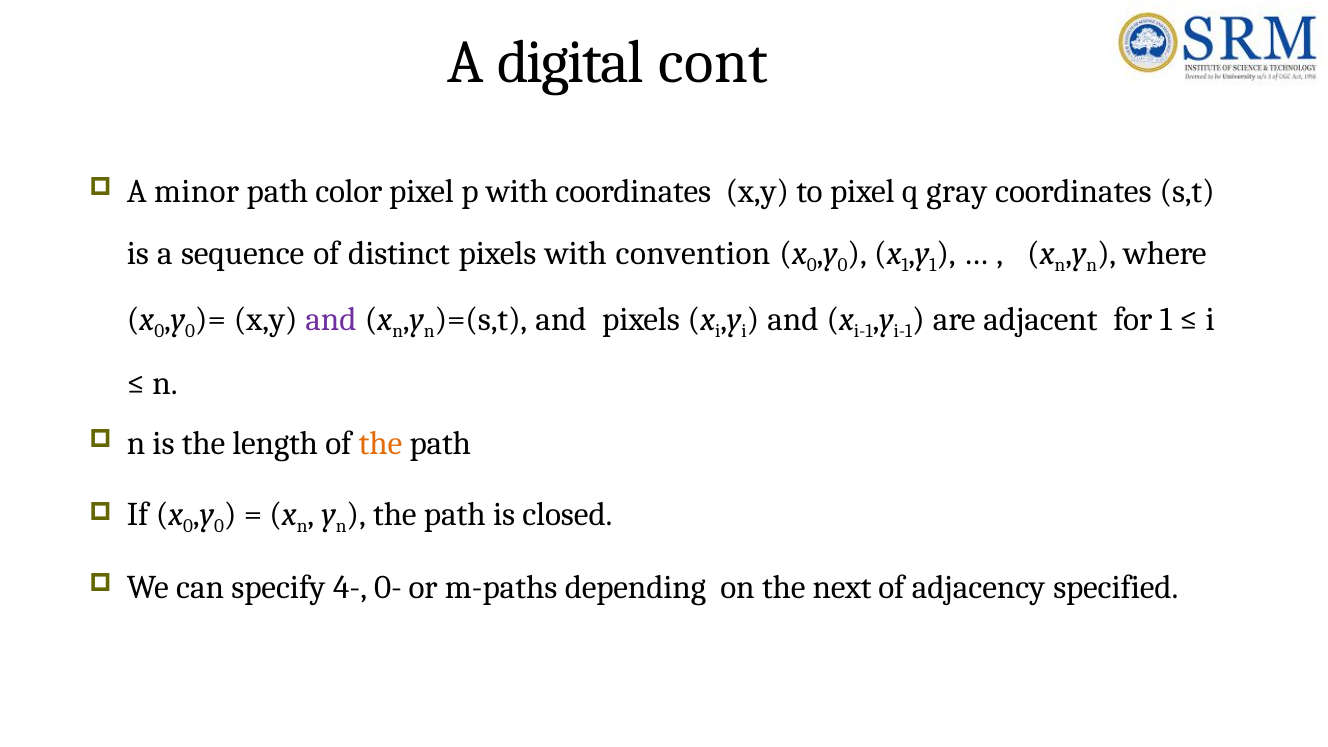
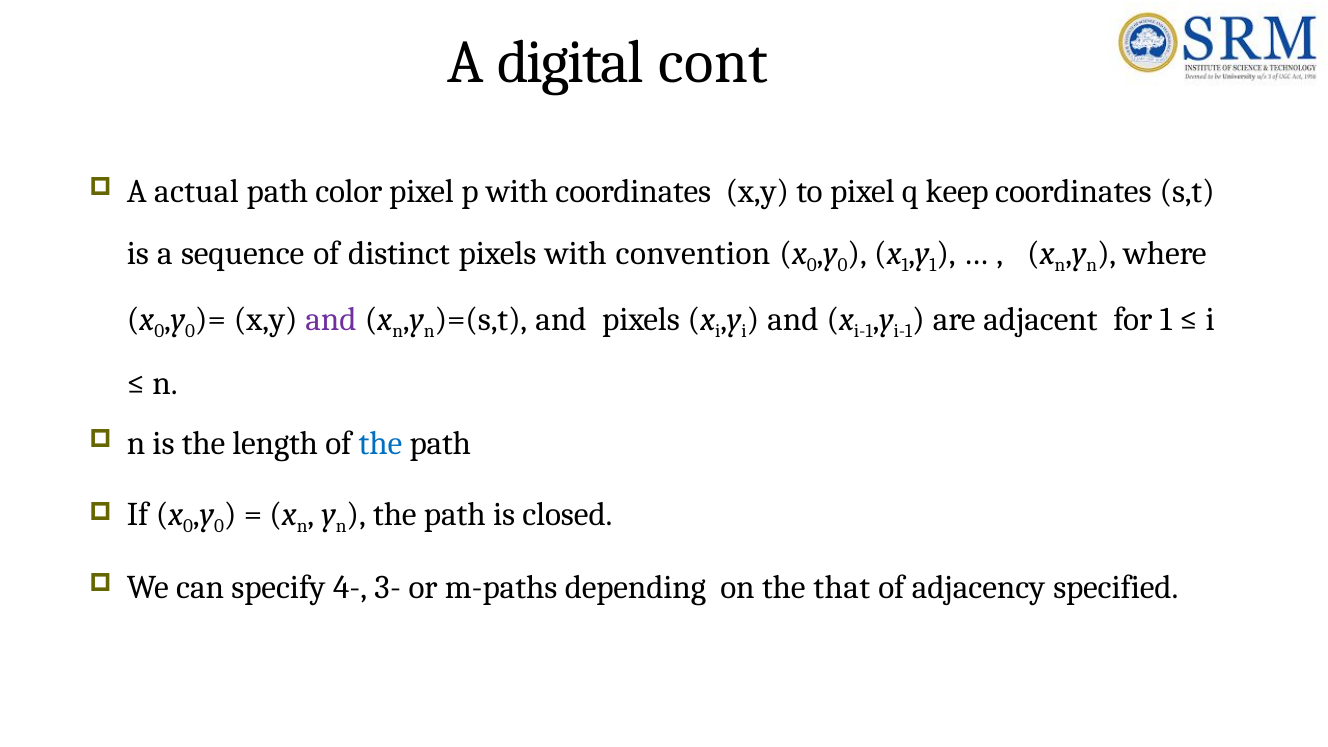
minor: minor -> actual (196, 192)
gray: gray -> keep (957, 192)
the colour: orange -> blue (380, 444)
0-: 0- -> 3- (388, 588)
next: next -> that (842, 588)
